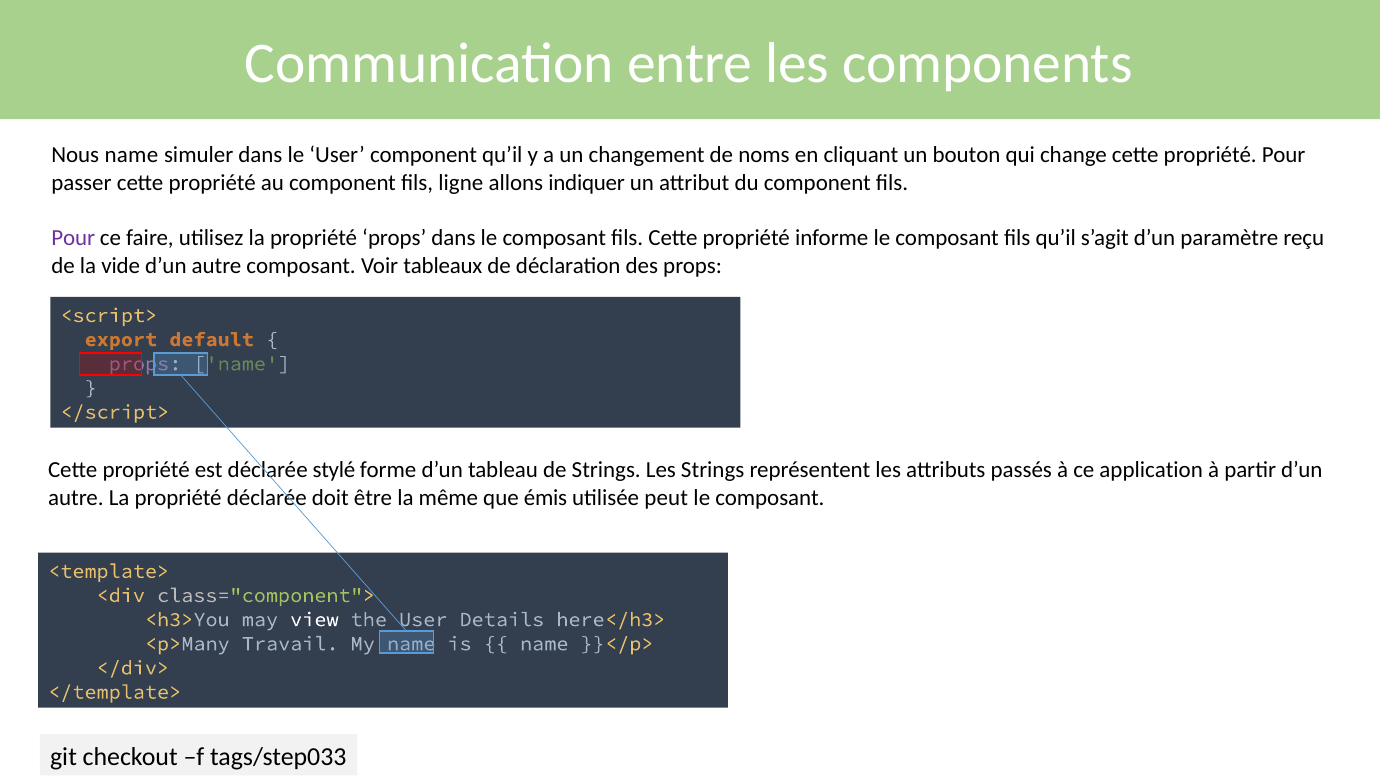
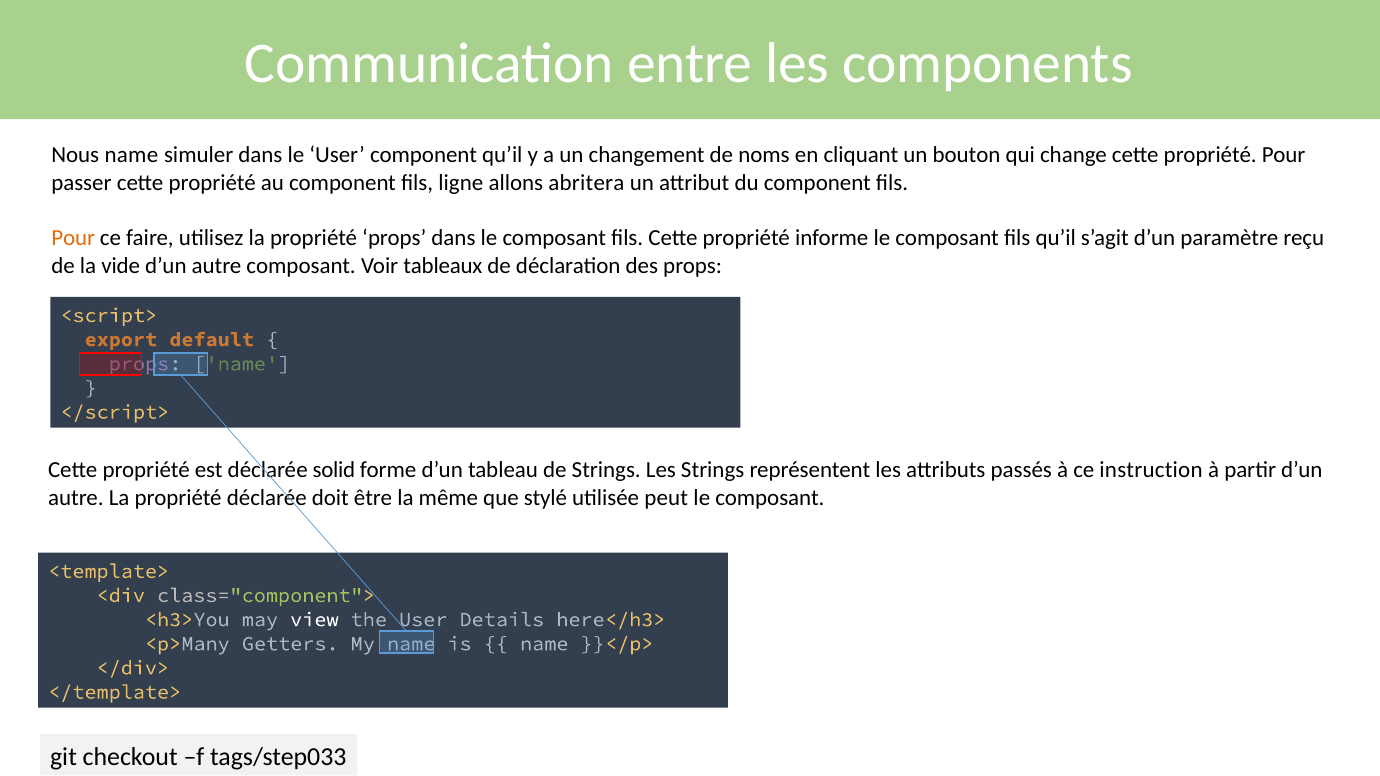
indiquer: indiquer -> abritera (586, 183)
Pour colour: purple -> orange (73, 238)
stylé: stylé -> solid (334, 471)
application: application -> instruction (1151, 471)
émis: émis -> stylé (545, 498)
Travail: Travail -> Getters (290, 644)
